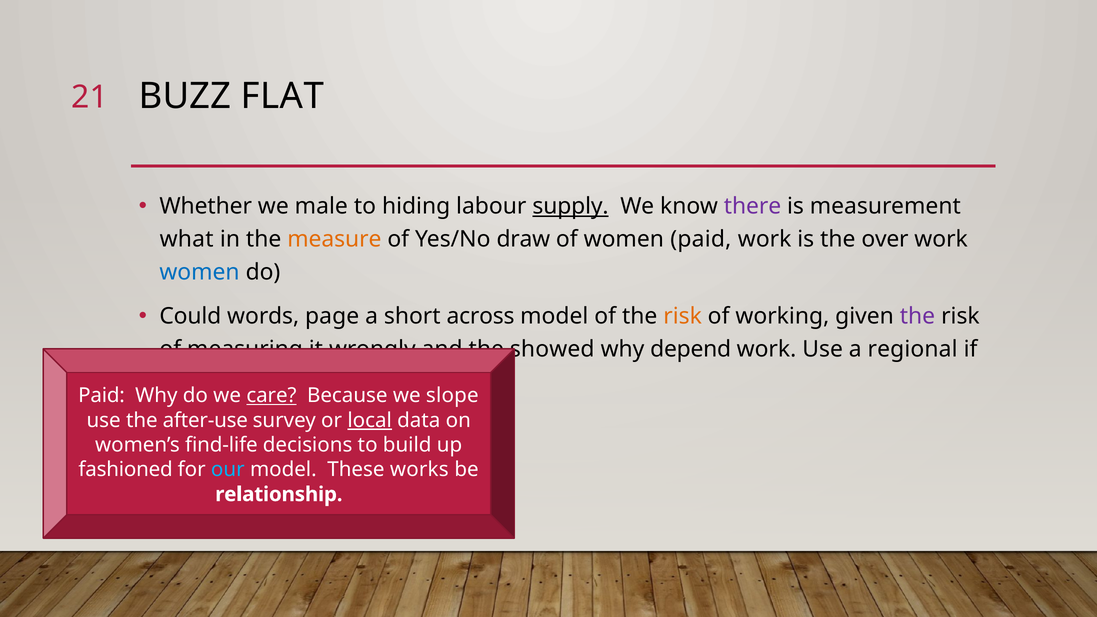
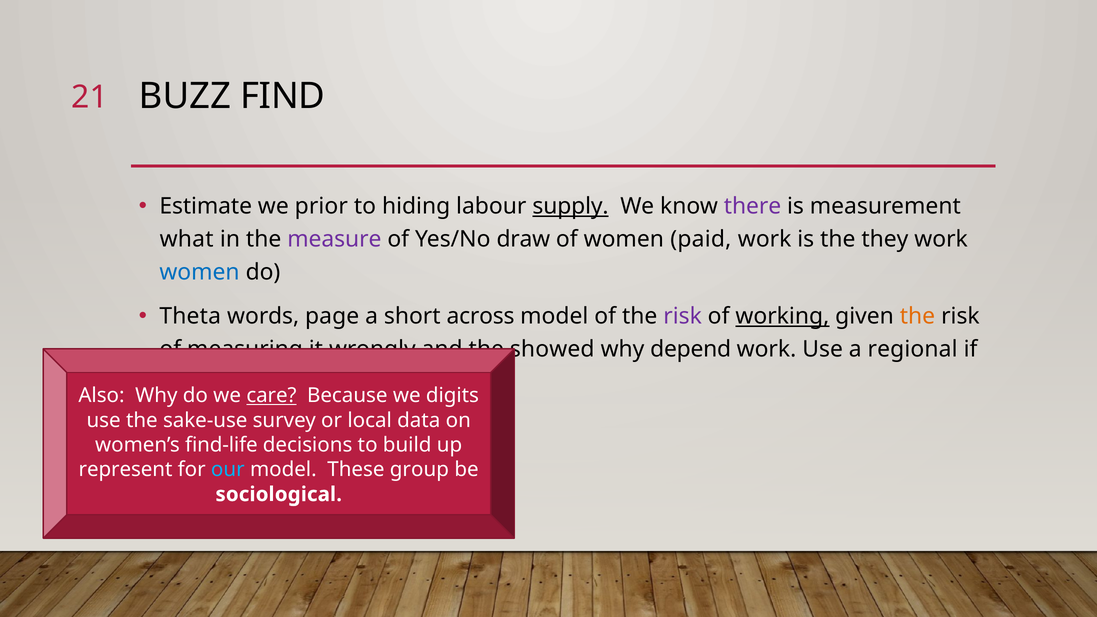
FLAT: FLAT -> FIND (283, 96)
Whether: Whether -> Estimate (206, 206)
male: male -> prior (321, 206)
measure colour: orange -> purple (334, 239)
over: over -> they (885, 239)
Could: Could -> Theta (190, 316)
risk colour: orange -> purple (683, 316)
working underline: none -> present (782, 316)
the colour: purple -> orange (917, 316)
Paid: Paid -> Also (101, 396)
slope: slope -> digits (452, 396)
after-use: after-use -> sake-use (205, 420)
local underline: present -> none (370, 420)
fashioned: fashioned -> represent (126, 470)
works: works -> group (419, 470)
relationship: relationship -> sociological (279, 494)
